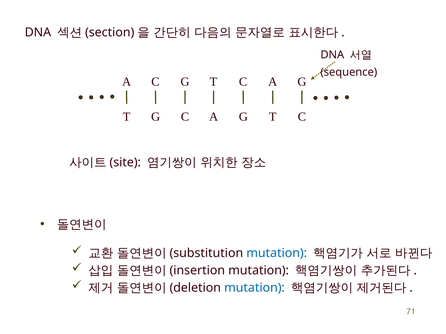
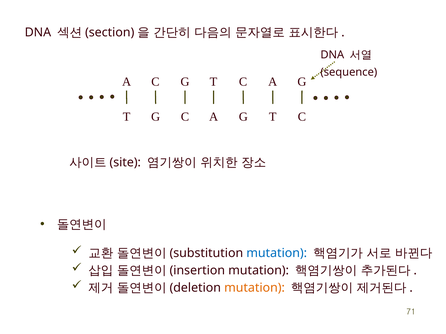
mutation colour: blue -> orange (255, 288)
